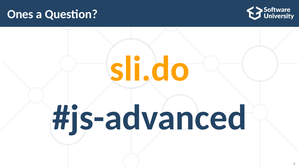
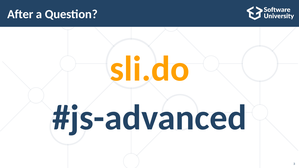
Ones: Ones -> After (20, 14)
